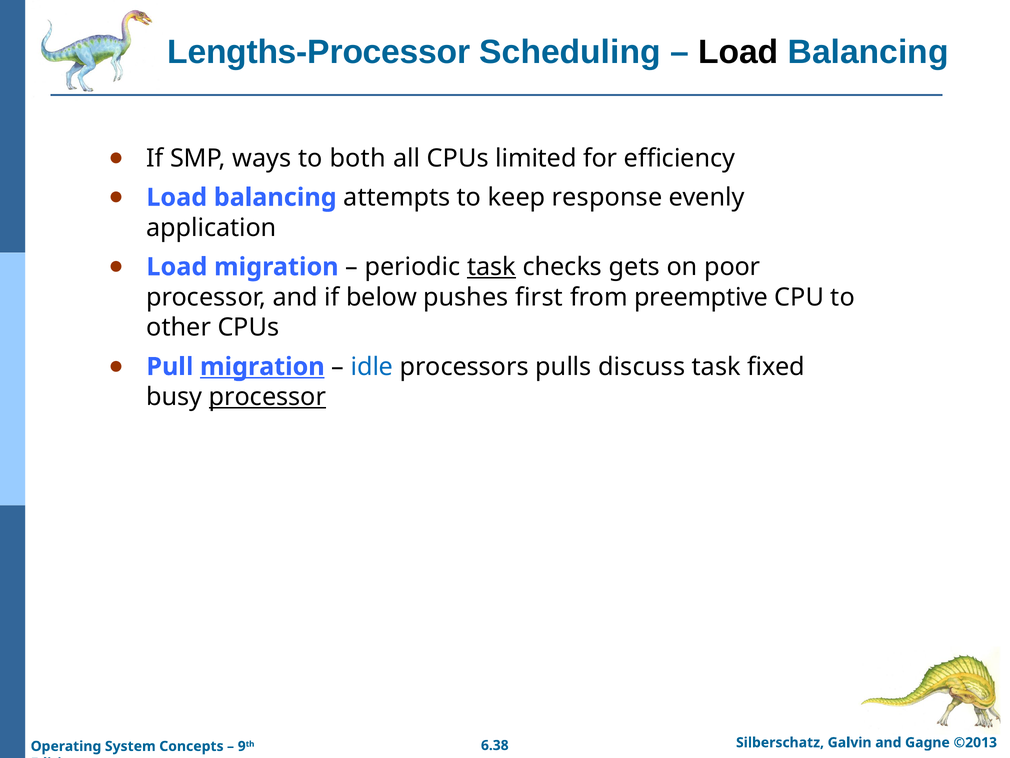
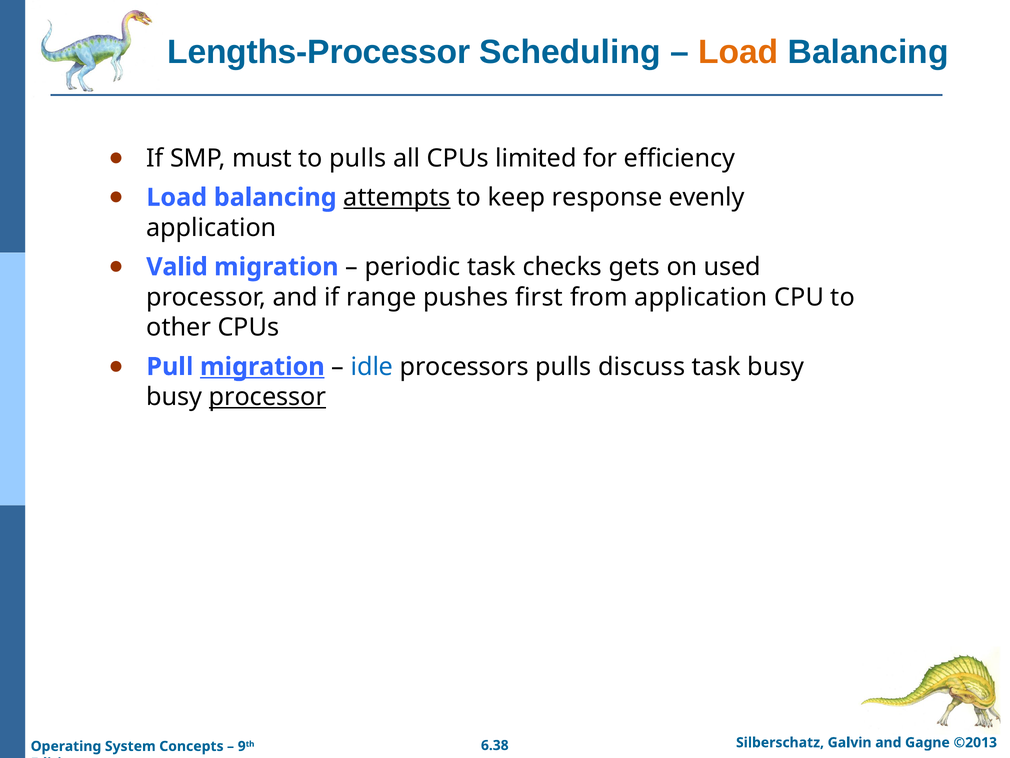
Load colour: black -> orange (738, 52)
ways: ways -> must (262, 158)
to both: both -> pulls (358, 158)
attempts underline: none -> present (397, 197)
Load: Load -> Valid (177, 267)
task underline: present -> none (492, 267)
poor: poor -> used (732, 267)
below: below -> range (381, 297)
from preemptive: preemptive -> application (701, 297)
task fixed: fixed -> busy (776, 366)
